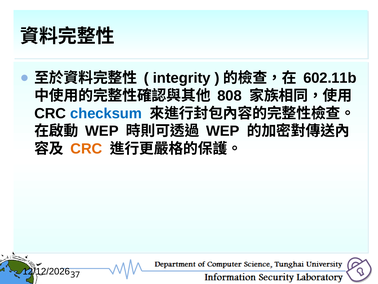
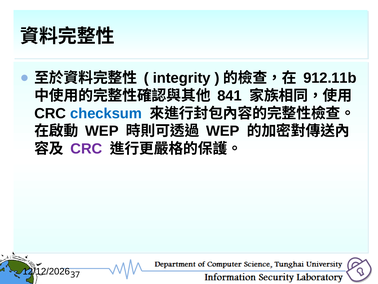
602.11b: 602.11b -> 912.11b (330, 78)
808: 808 -> 841 (230, 96)
CRC colour: orange -> purple (86, 148)
